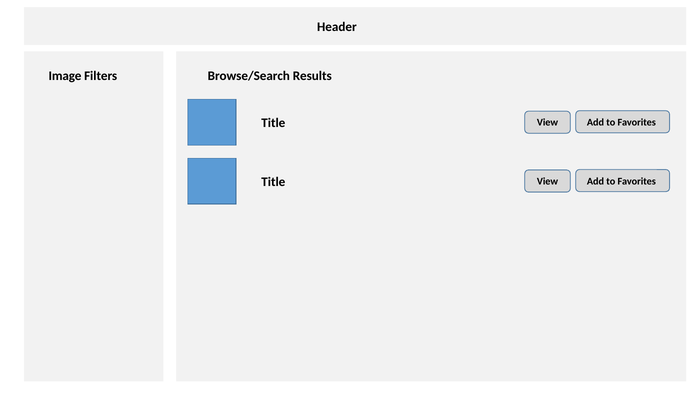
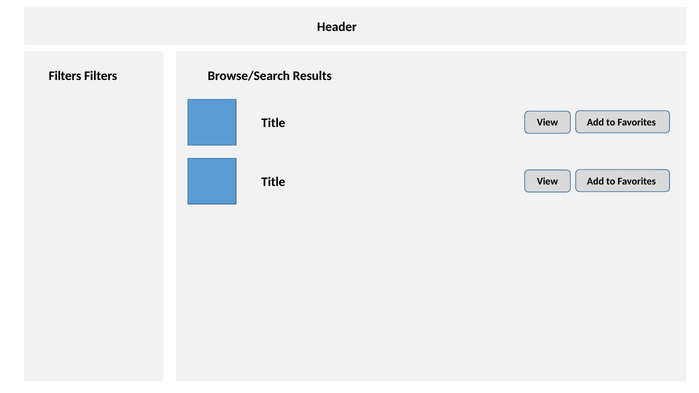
Image: Image -> Filters (65, 76)
